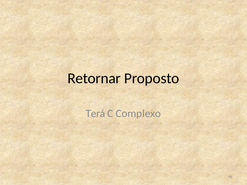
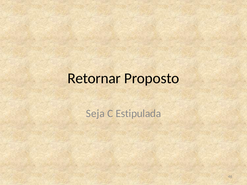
Terá: Terá -> Seja (95, 114)
Complexo: Complexo -> Estipulada (138, 114)
